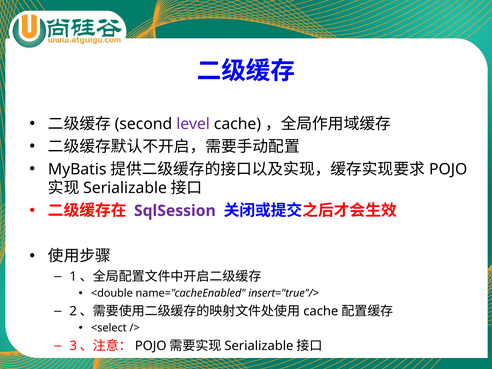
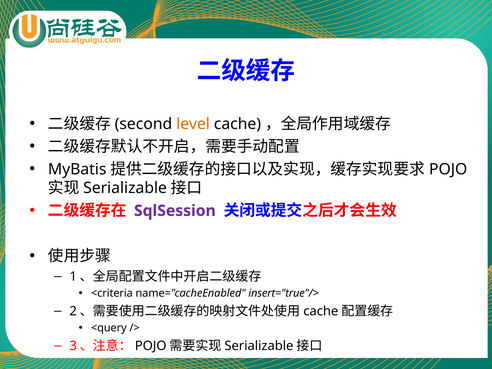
level colour: purple -> orange (193, 124)
<double: <double -> <criteria (112, 293)
<select: <select -> <query (109, 328)
